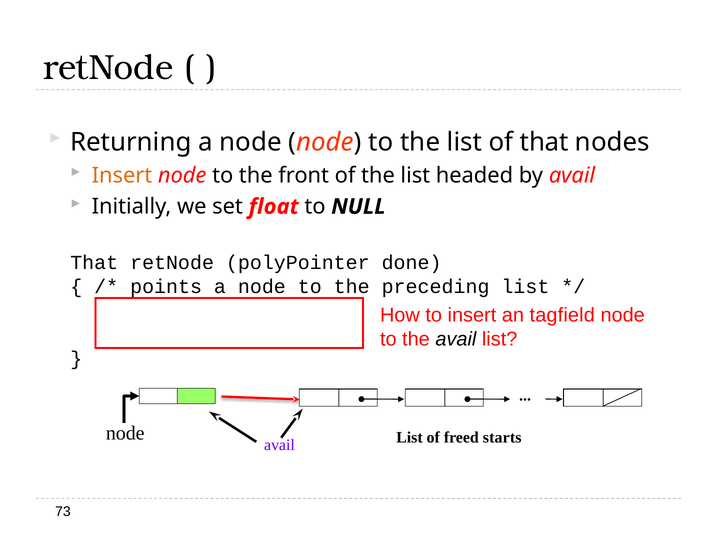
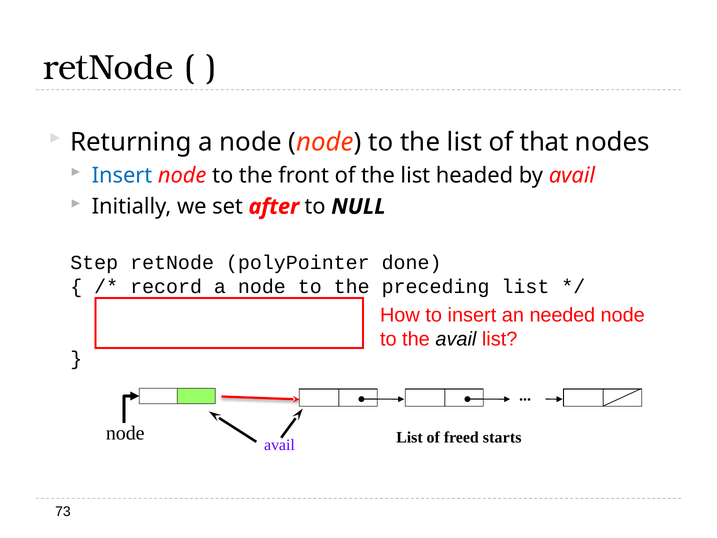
Insert colour: orange -> blue (122, 175)
float: float -> after (274, 207)
That: That -> Step (94, 263)
points: points -> record (166, 287)
tagfield: tagfield -> needed (562, 315)
